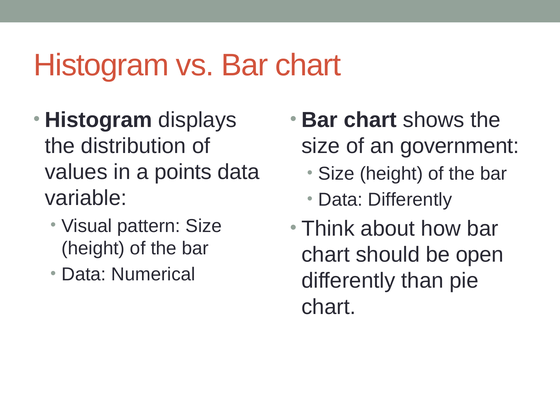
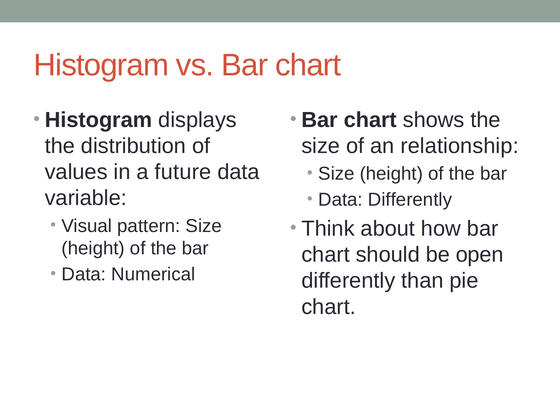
government: government -> relationship (460, 146)
points: points -> future (183, 172)
